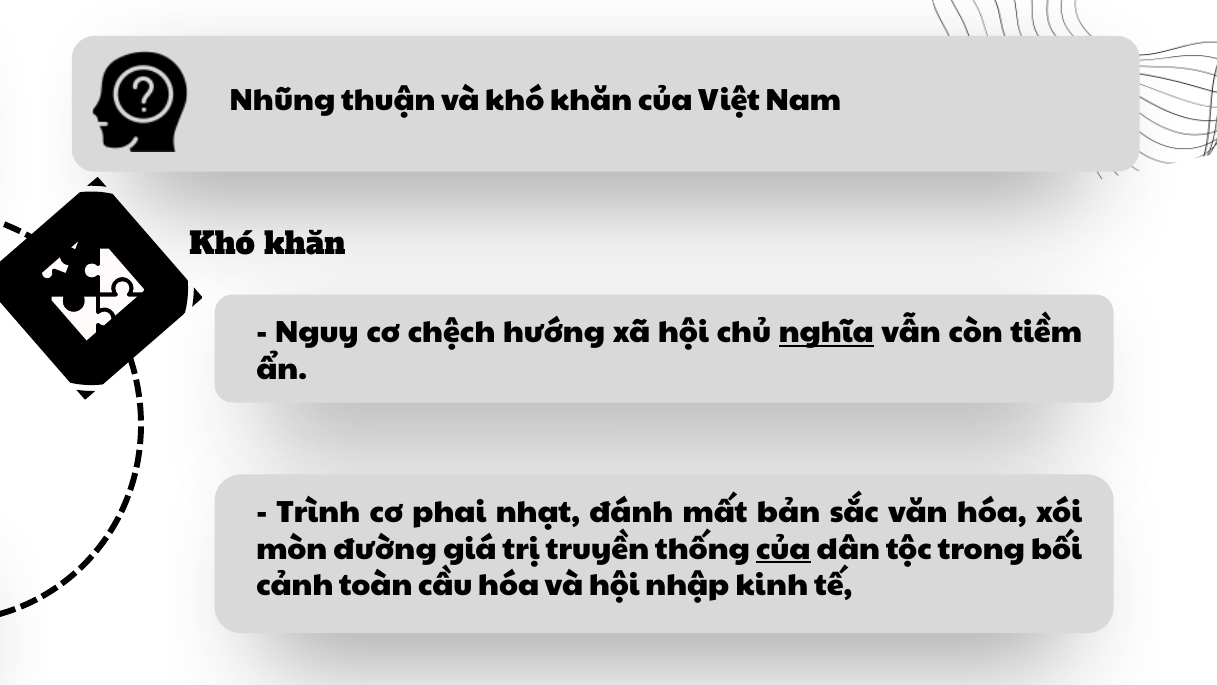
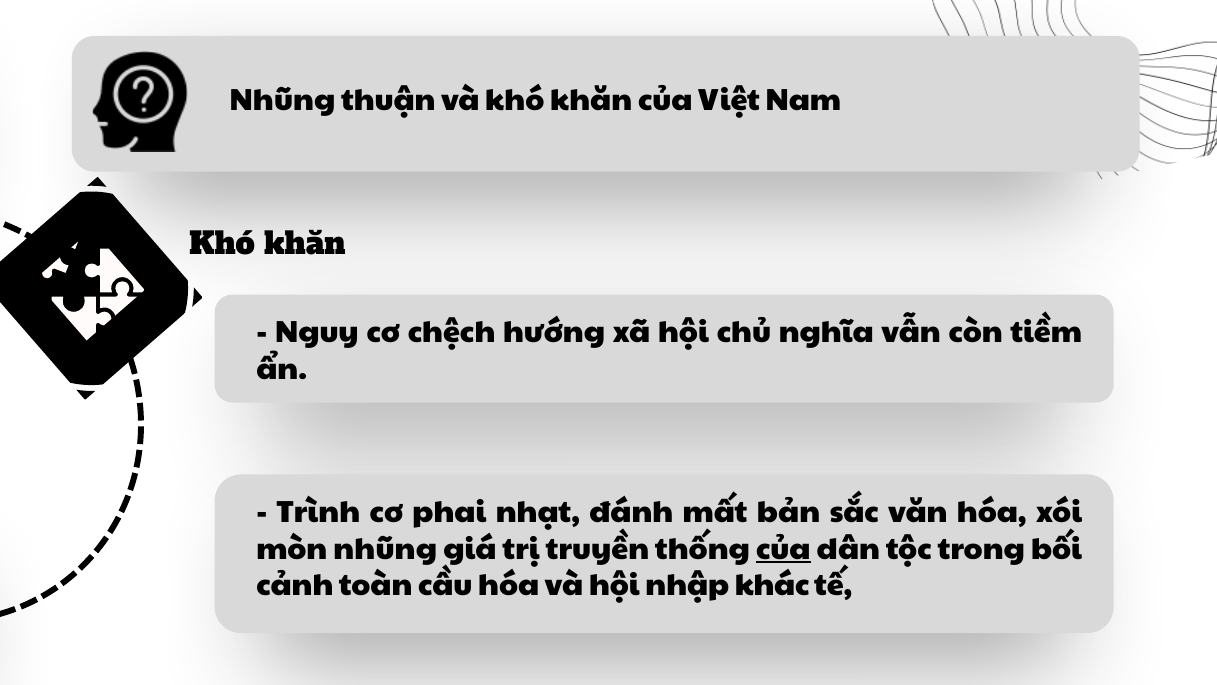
nghĩa underline: present -> none (826, 333)
mòn đường: đường -> nhũng (385, 549)
kinh: kinh -> khác (772, 586)
